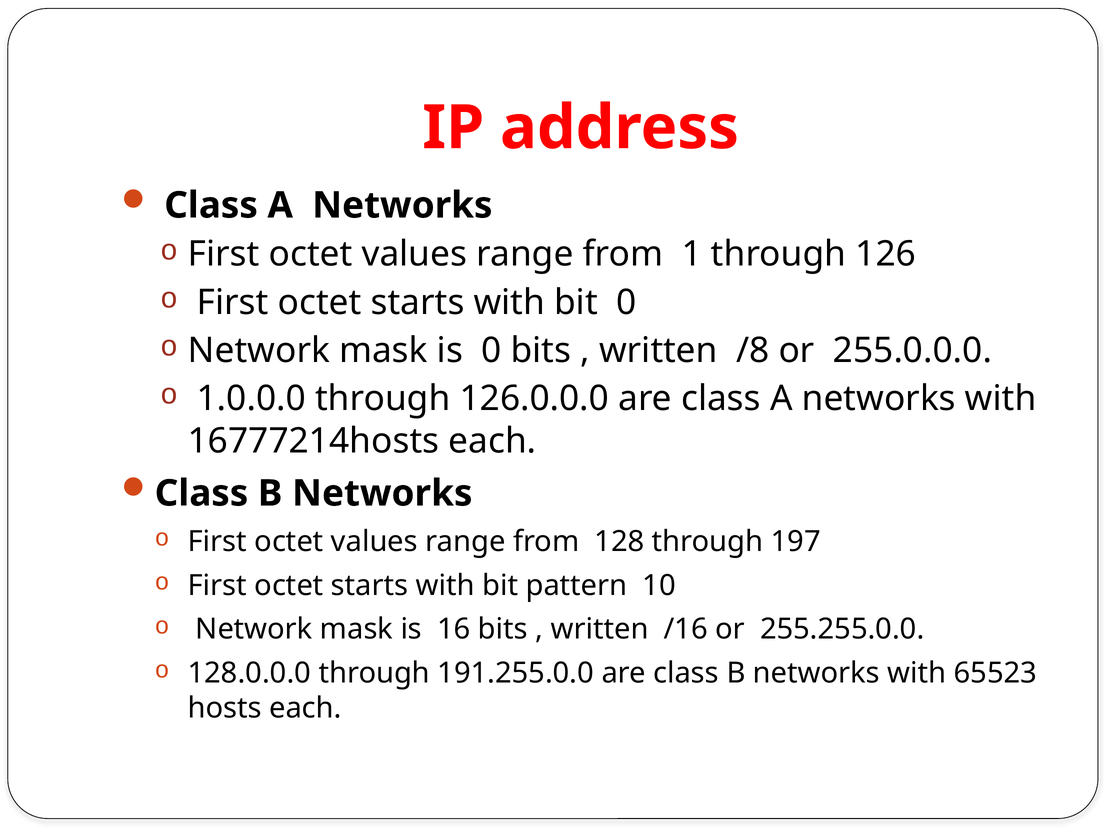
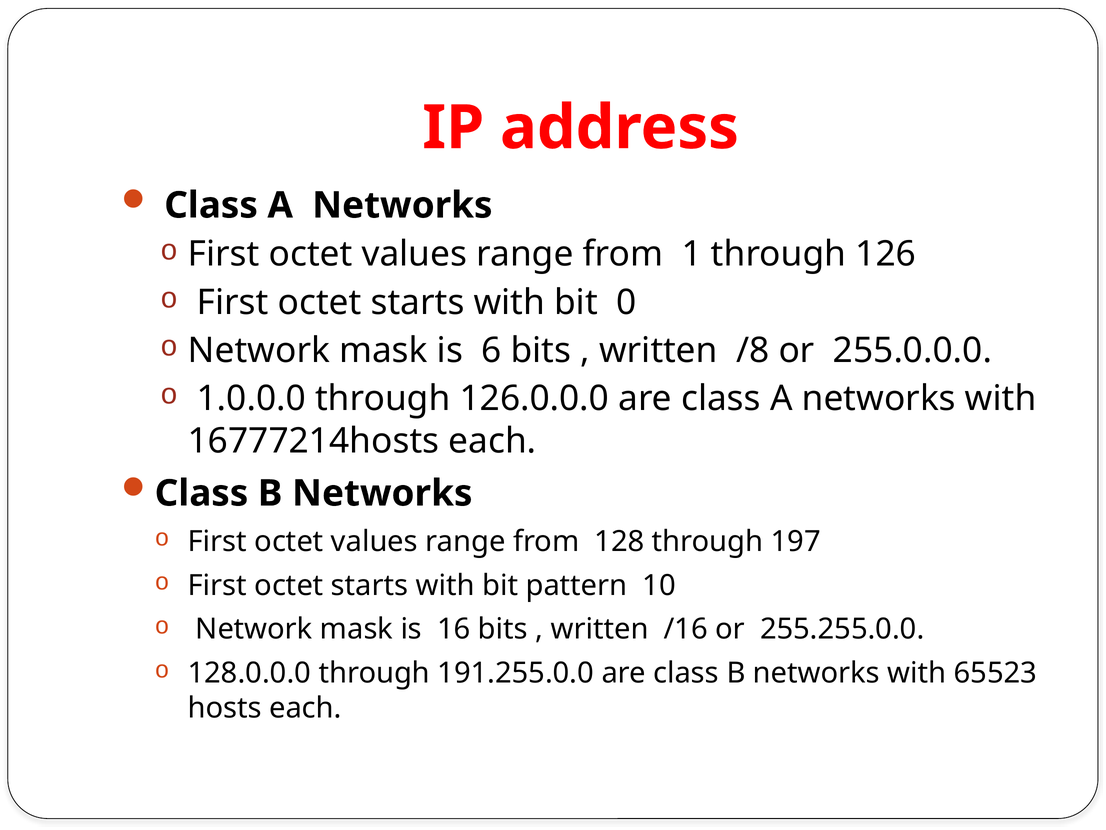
is 0: 0 -> 6 (491, 350)
